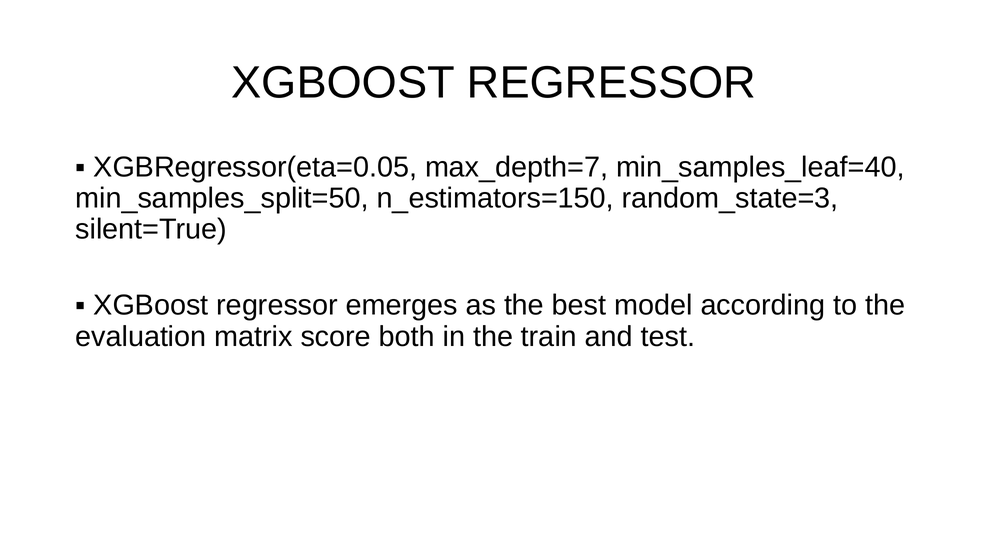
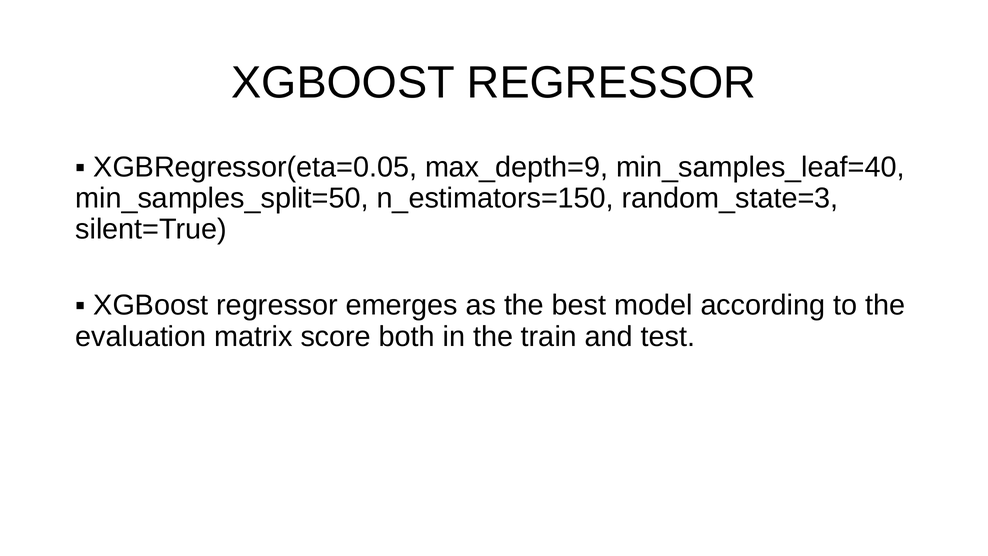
max_depth=7: max_depth=7 -> max_depth=9 (517, 167)
